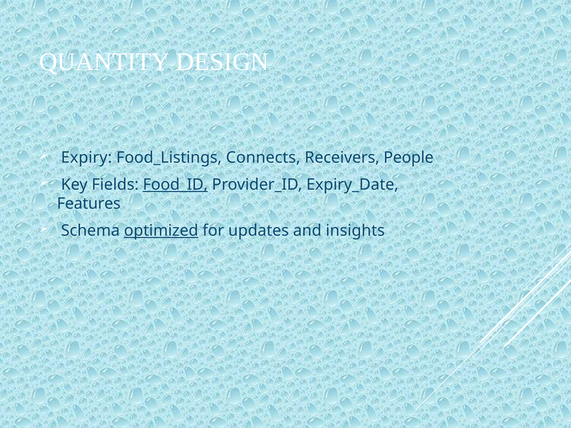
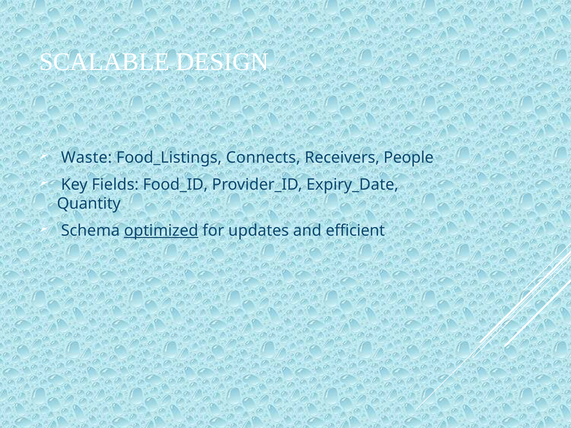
QUANTITY: QUANTITY -> SCALABLE (104, 62)
Expiry: Expiry -> Waste (86, 158)
Food_ID underline: present -> none (175, 185)
Features: Features -> Quantity (89, 204)
insights: insights -> efficient (355, 231)
